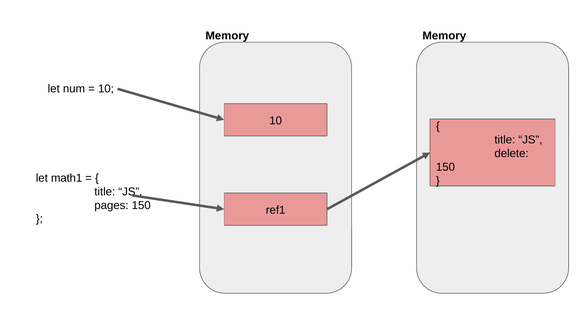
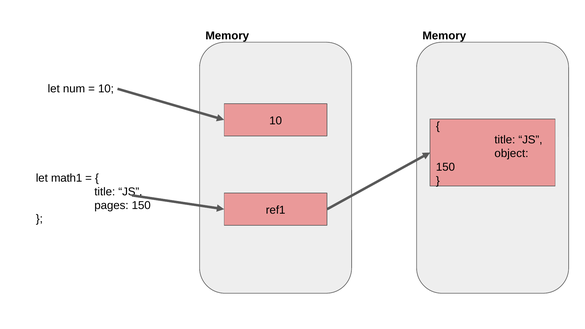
delete: delete -> object (511, 153)
